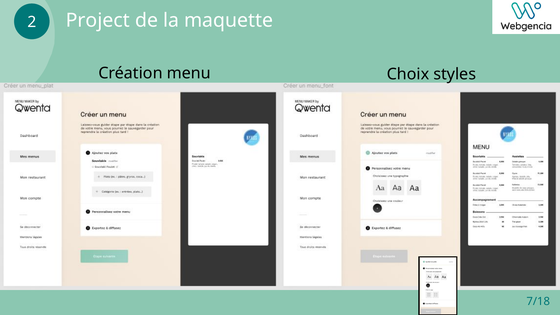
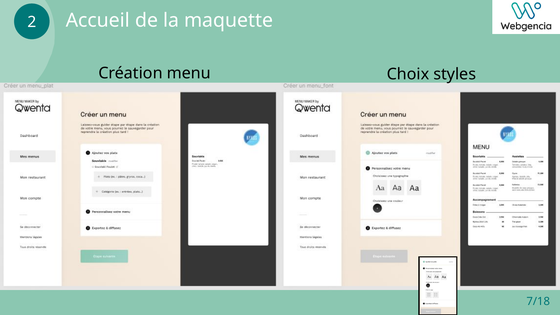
Project: Project -> Accueil (98, 21)
